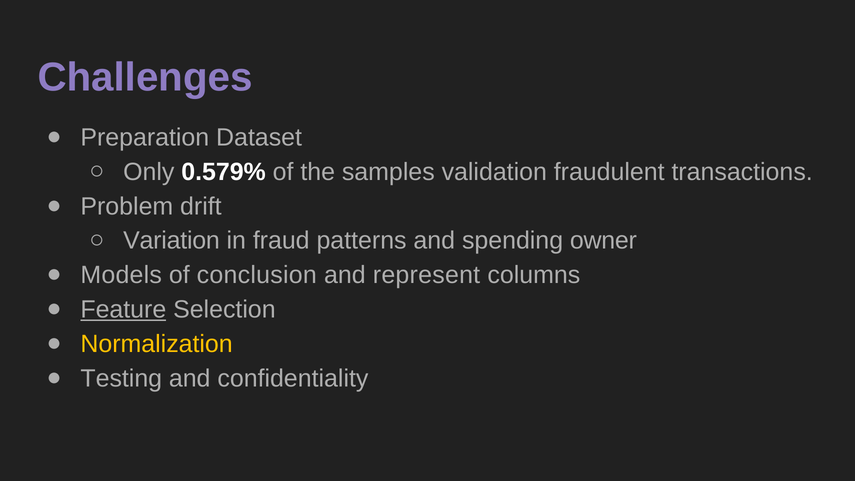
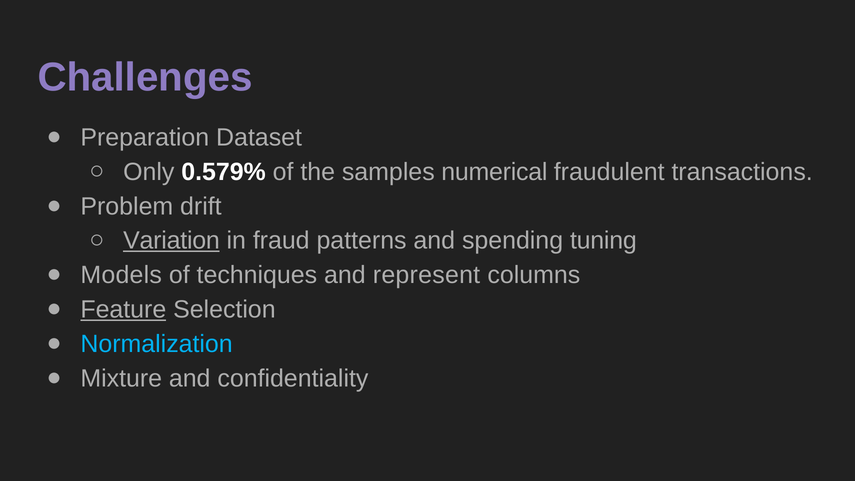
validation: validation -> numerical (494, 172)
Variation underline: none -> present (172, 241)
owner: owner -> tuning (603, 241)
conclusion: conclusion -> techniques (257, 275)
Normalization colour: yellow -> light blue (157, 344)
Testing: Testing -> Mixture (121, 378)
